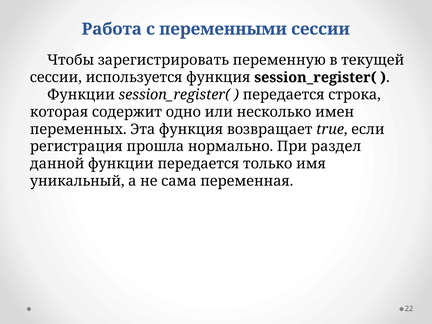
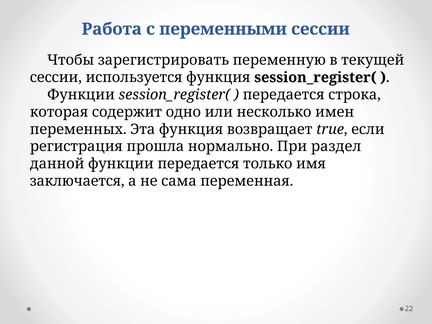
уникальный: уникальный -> заключается (77, 181)
